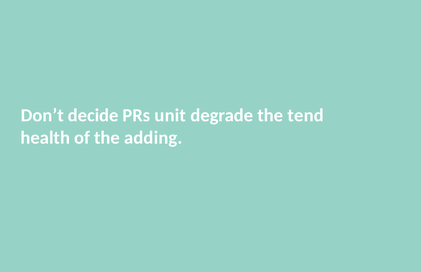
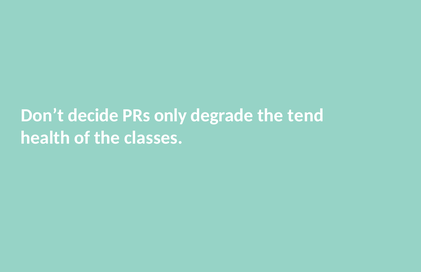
unit: unit -> only (170, 116)
adding: adding -> classes (153, 138)
